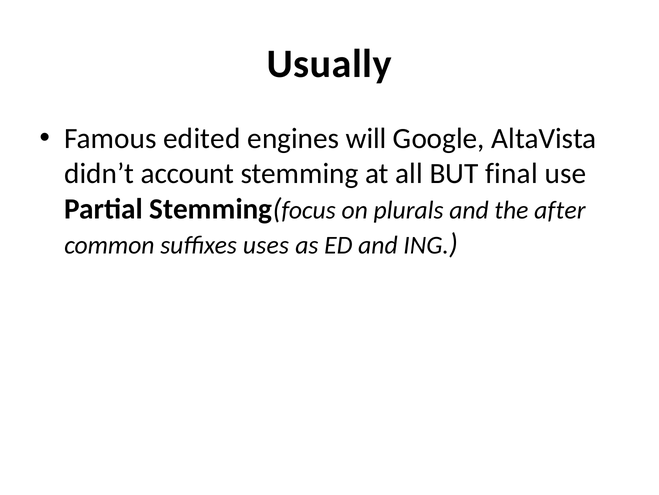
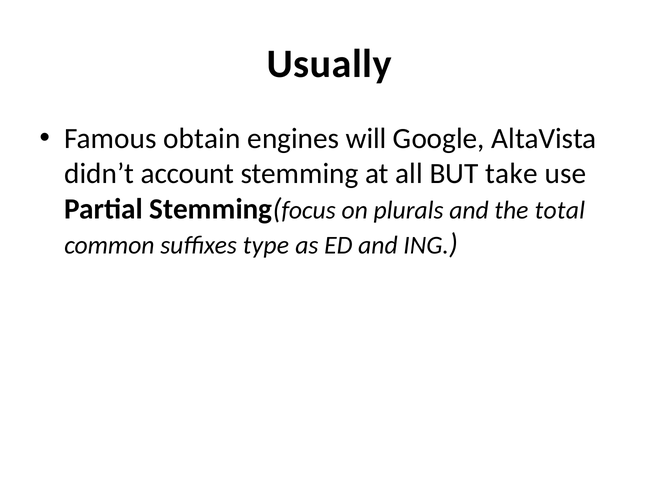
edited: edited -> obtain (202, 138)
final: final -> take (511, 173)
after: after -> total (560, 210)
uses: uses -> type (266, 245)
